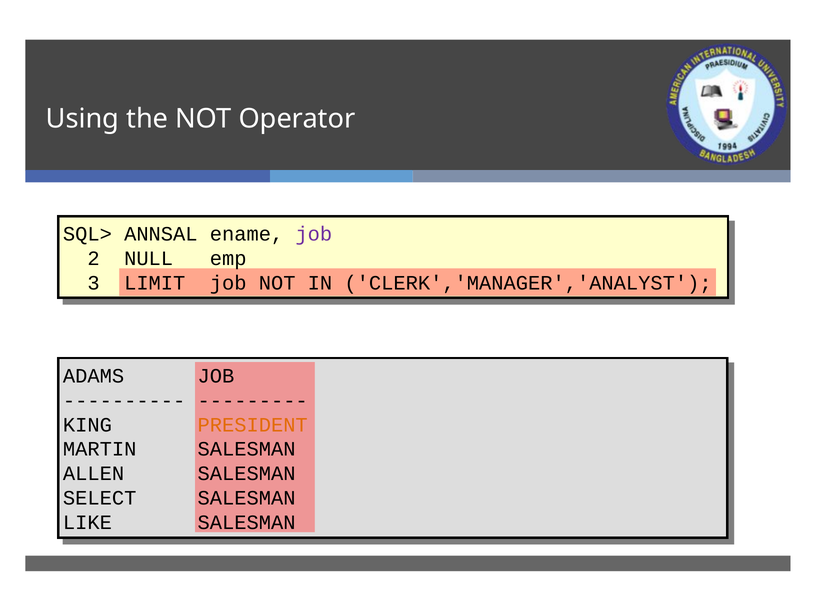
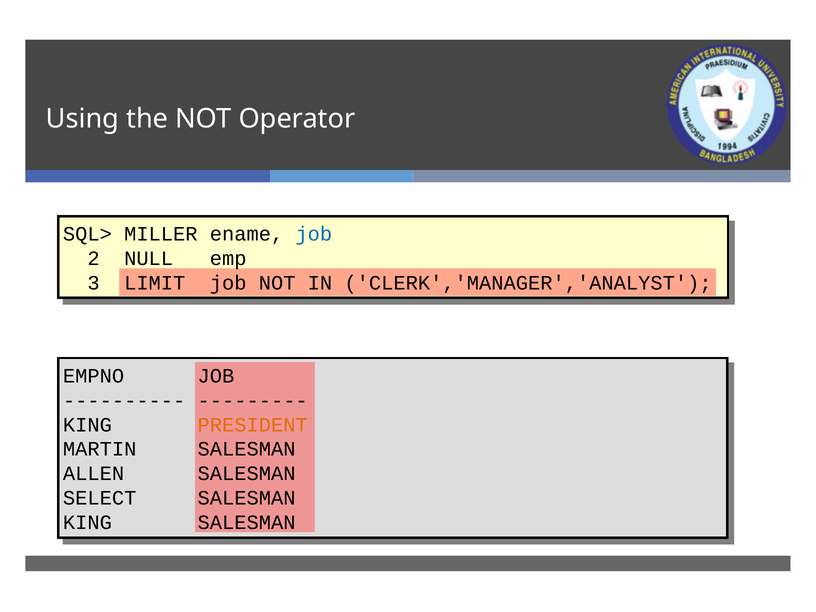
ANNSAL: ANNSAL -> MILLER (161, 234)
job colour: purple -> blue (314, 234)
ADAMS: ADAMS -> EMPNO (94, 376)
LIKE: LIKE -> KING (87, 523)
